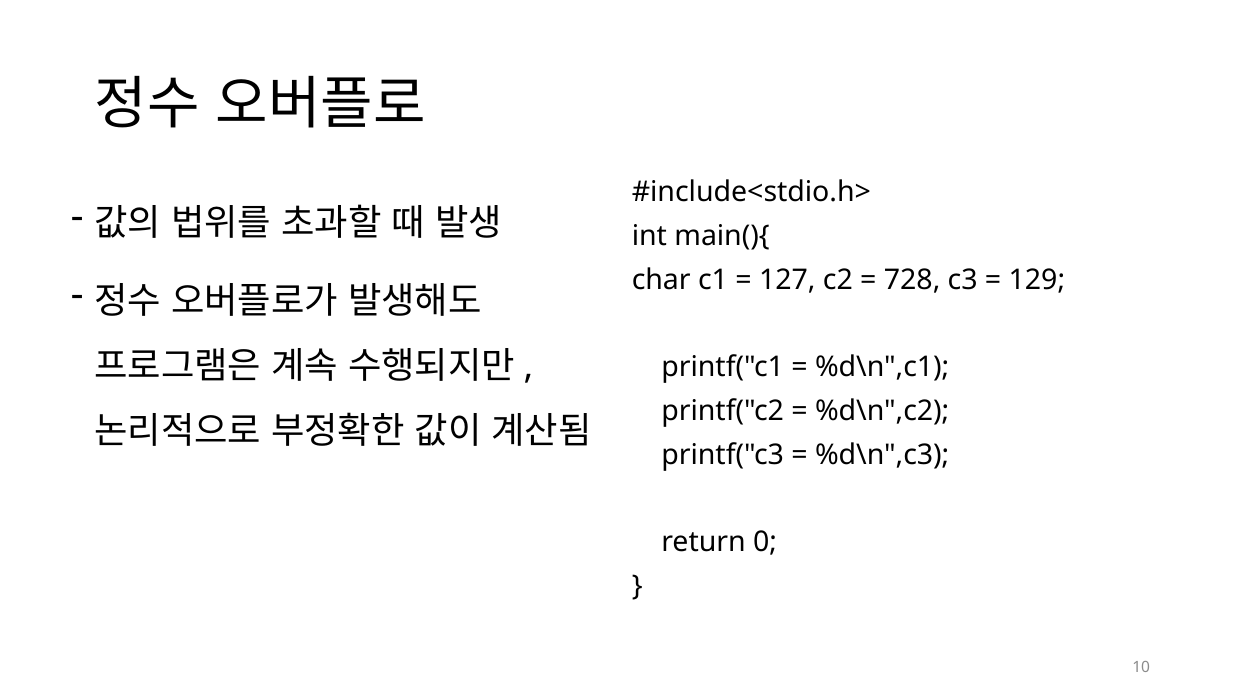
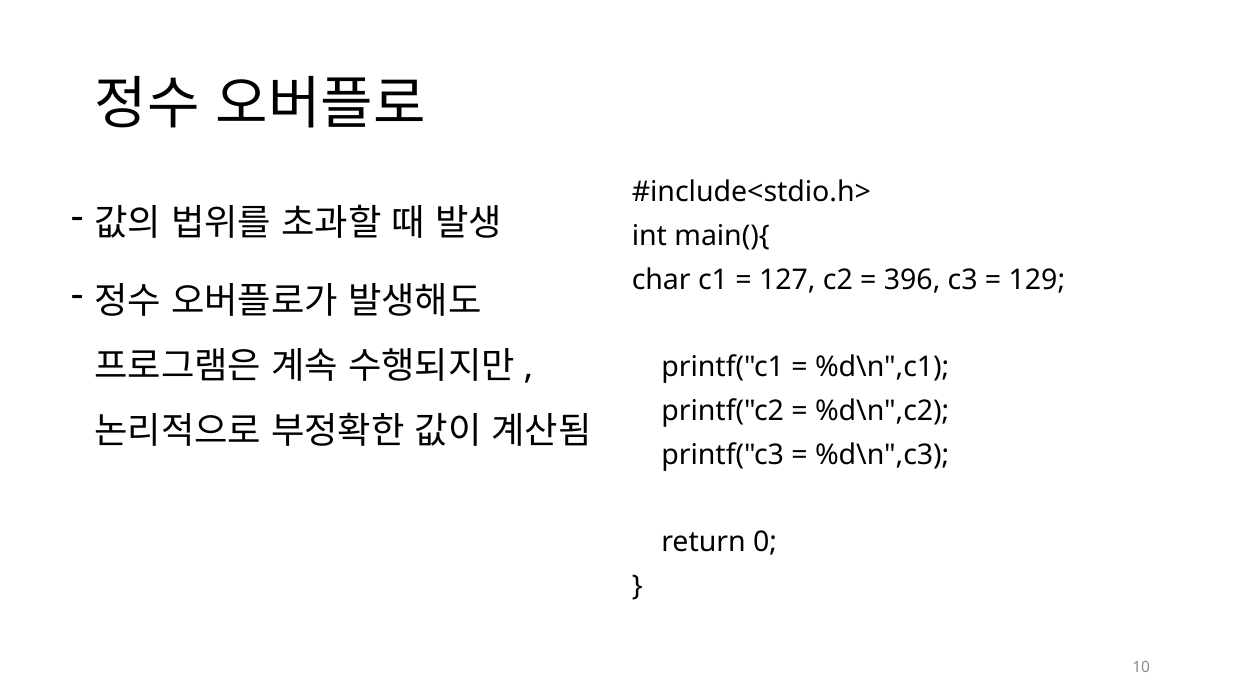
728: 728 -> 396 (912, 280)
